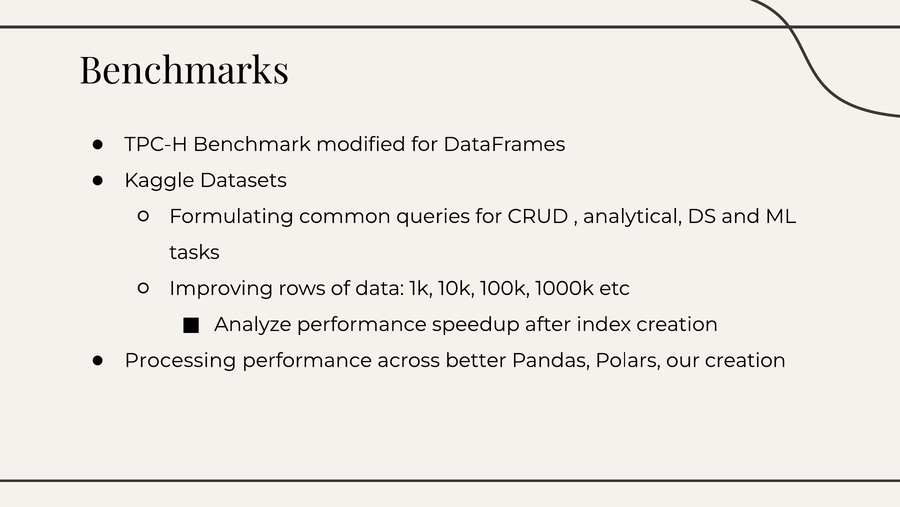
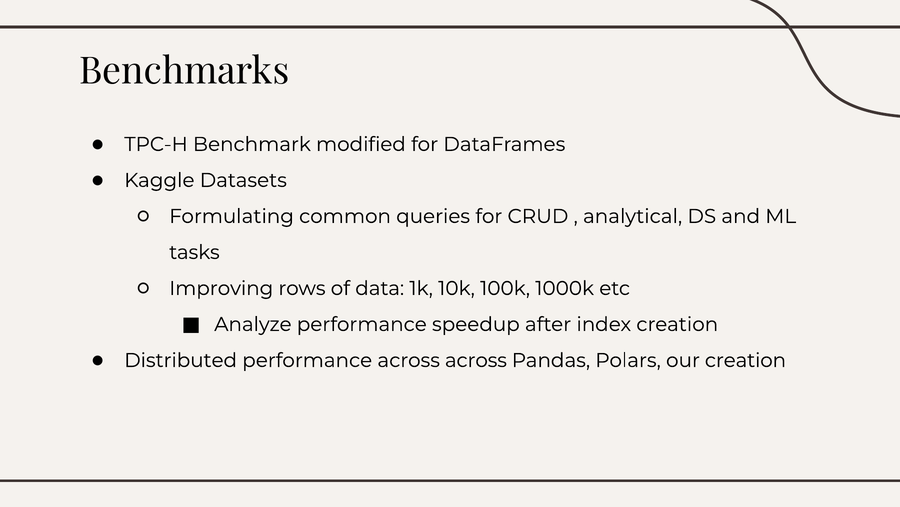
Processing: Processing -> Distributed (181, 360)
across better: better -> across (476, 360)
